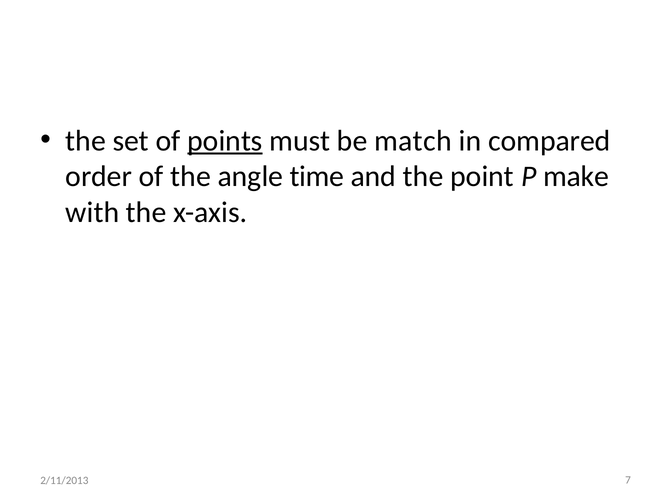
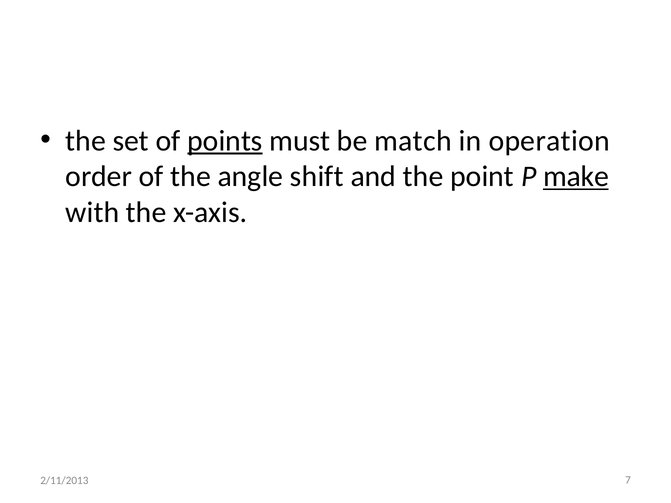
compared: compared -> operation (549, 141)
time: time -> shift (317, 177)
make underline: none -> present (576, 177)
